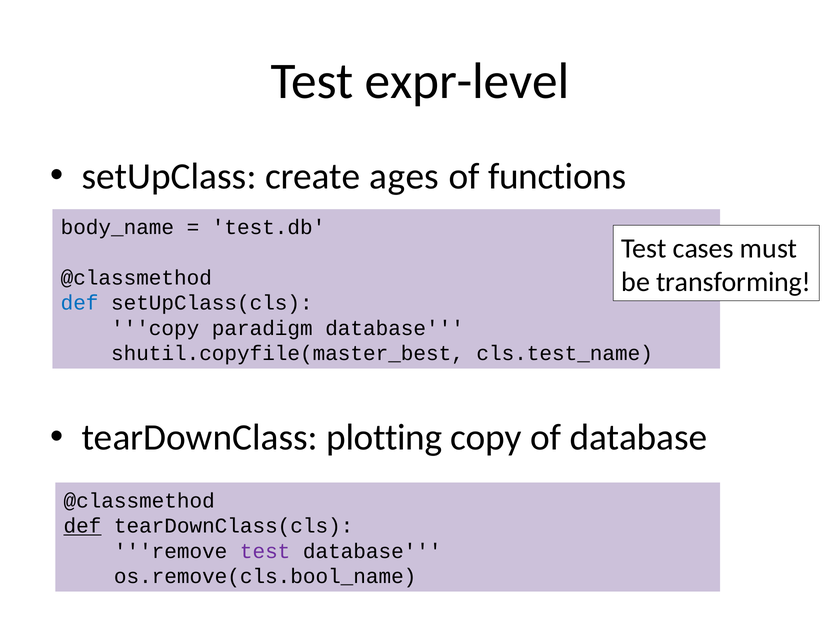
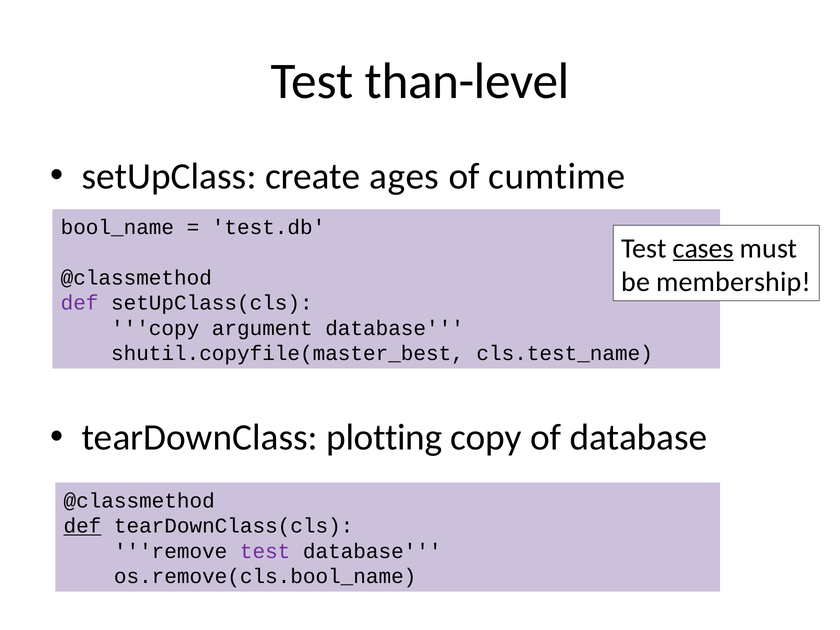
expr-level: expr-level -> than-level (467, 81)
functions: functions -> cumtime (557, 176)
body_name: body_name -> bool_name (117, 227)
cases underline: none -> present (703, 248)
transforming: transforming -> membership (733, 282)
def colour: blue -> purple (80, 303)
paradigm: paradigm -> argument (262, 328)
